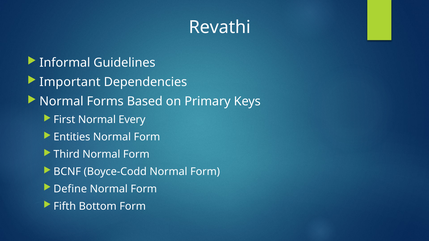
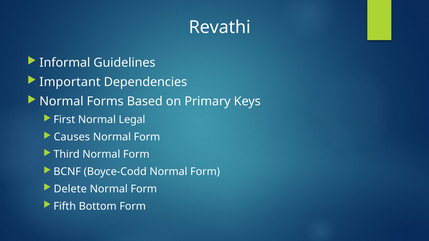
Every: Every -> Legal (132, 120)
Entities: Entities -> Causes (72, 137)
Define: Define -> Delete (70, 189)
